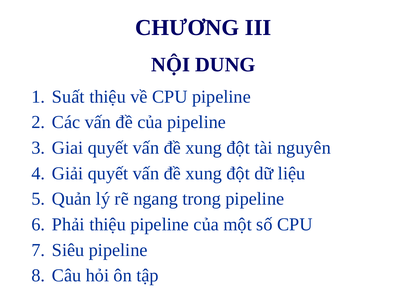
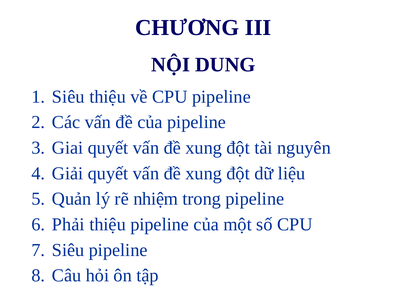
Suất: Suất -> Siêu (68, 97)
ngang: ngang -> nhiệm (156, 199)
